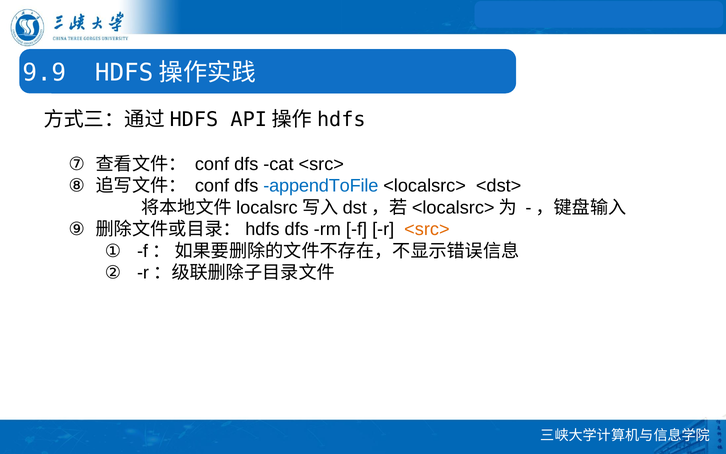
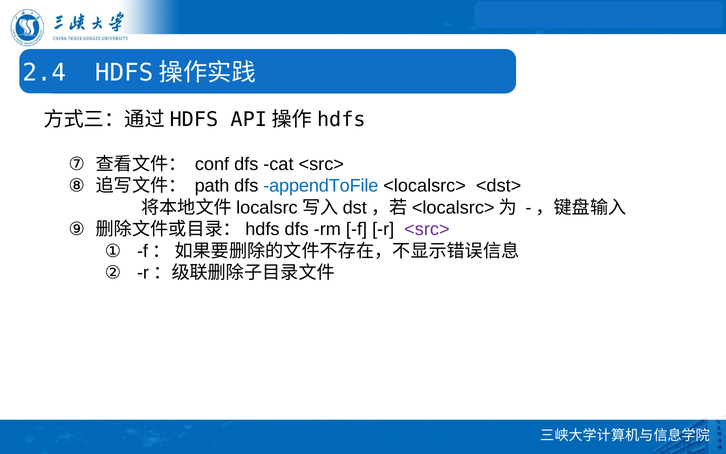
9.9: 9.9 -> 2.4 (44, 73)
conf: conf -> path (212, 186)
<src> colour: orange -> purple (427, 229)
